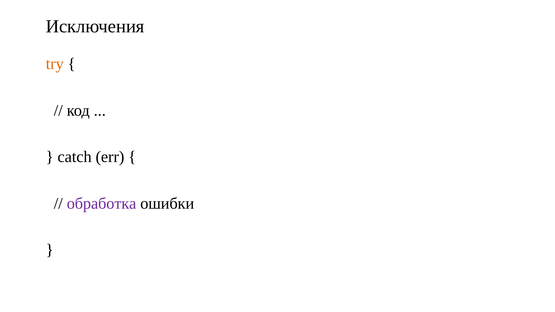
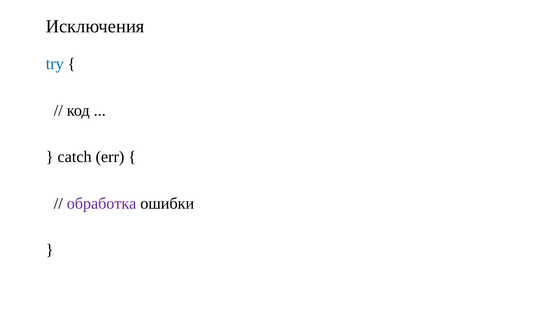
try colour: orange -> blue (55, 64)
